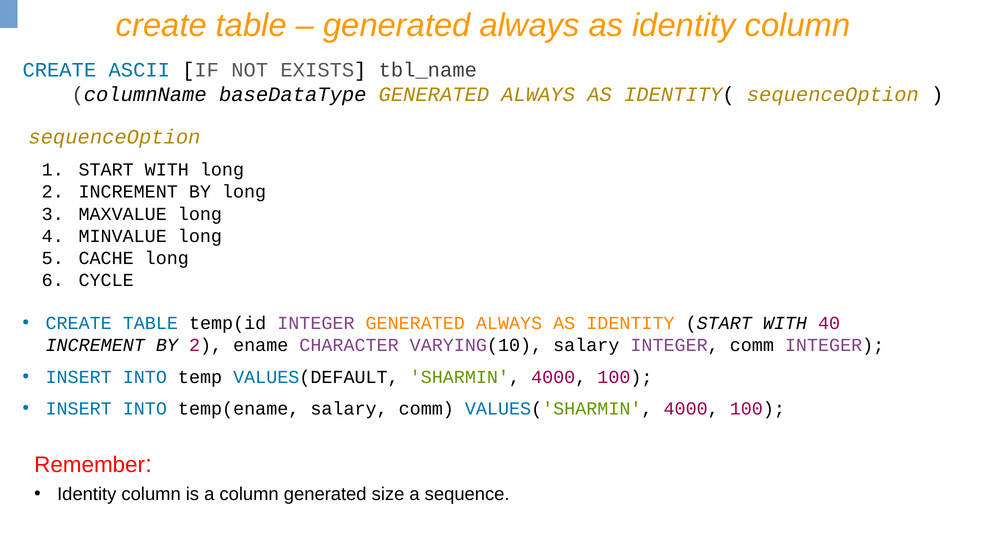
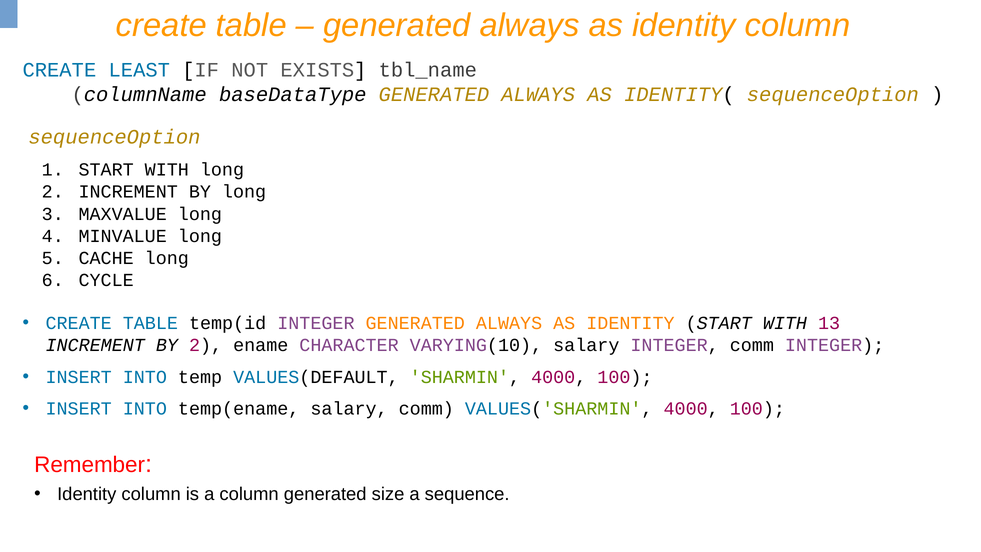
ASCII: ASCII -> LEAST (139, 70)
40: 40 -> 13 (829, 323)
